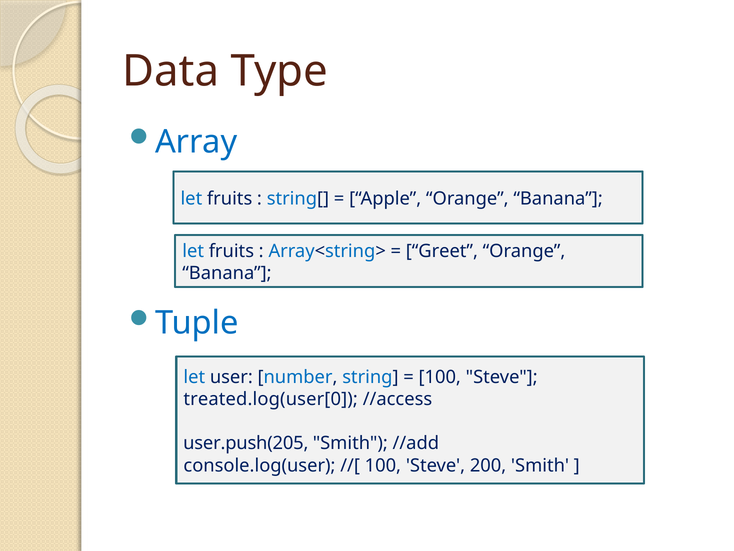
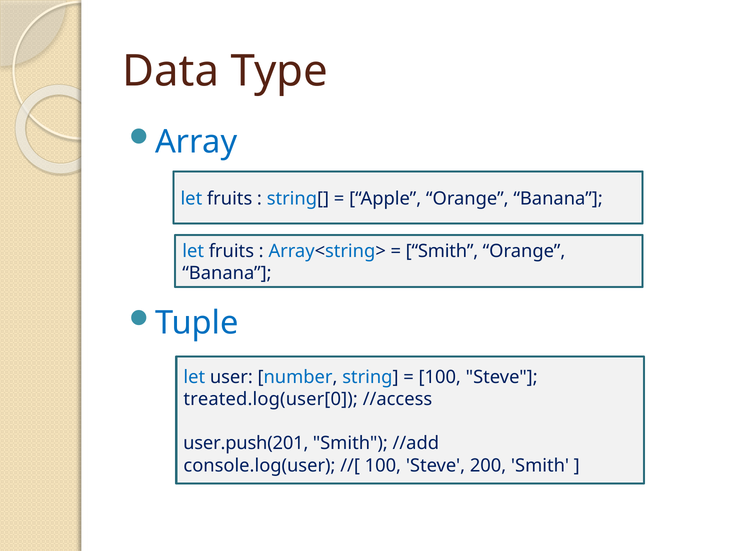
Greet: Greet -> Smith (442, 251)
user.push(205: user.push(205 -> user.push(201 (246, 443)
